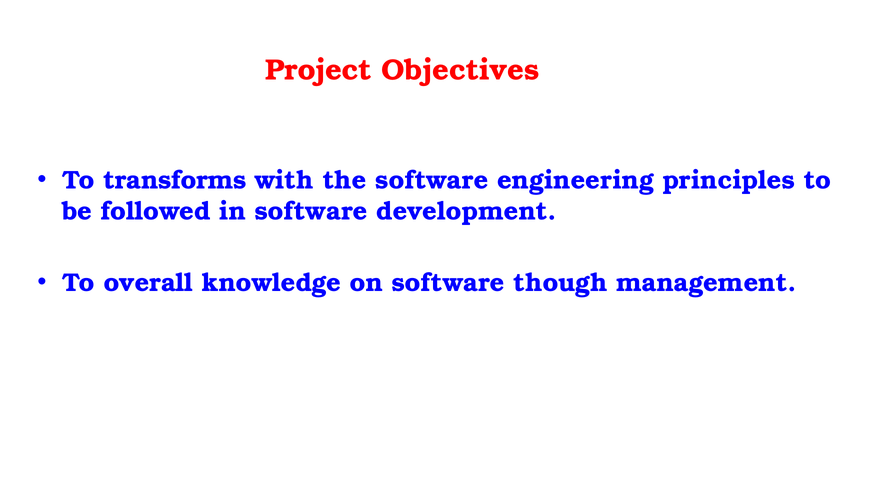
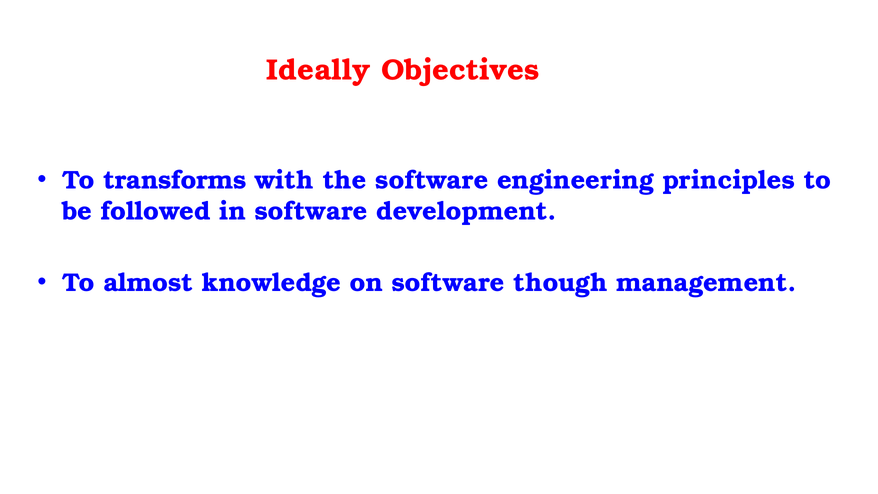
Project: Project -> Ideally (318, 70)
overall: overall -> almost (148, 283)
